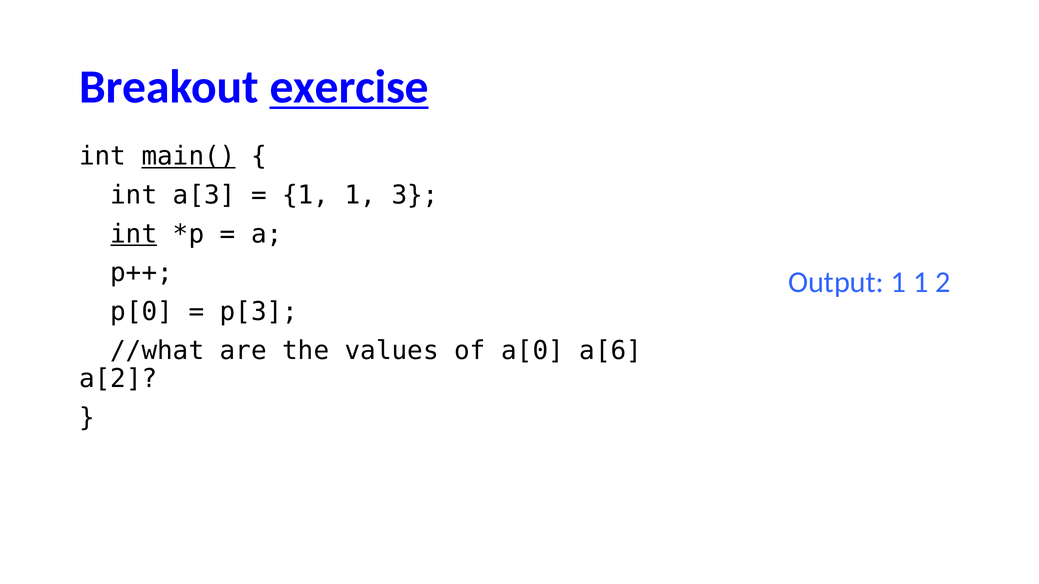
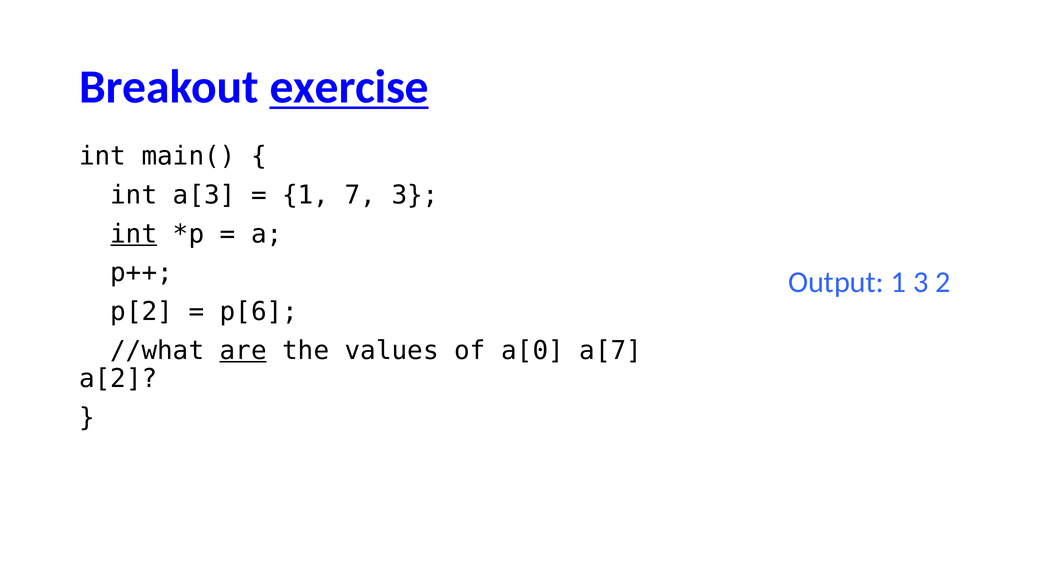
main( underline: present -> none (189, 157)
1: 1 -> 7 (360, 195)
Output 1 1: 1 -> 3 (921, 282)
p[0: p[0 -> p[2 (142, 312)
p[3: p[3 -> p[6 (259, 312)
are underline: none -> present (243, 351)
a[6: a[6 -> a[7 (611, 351)
